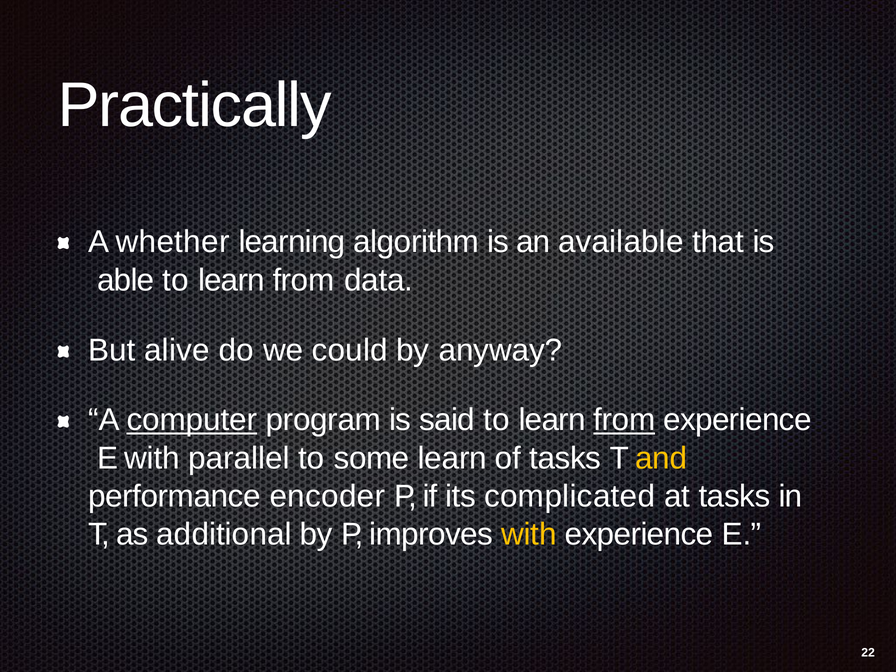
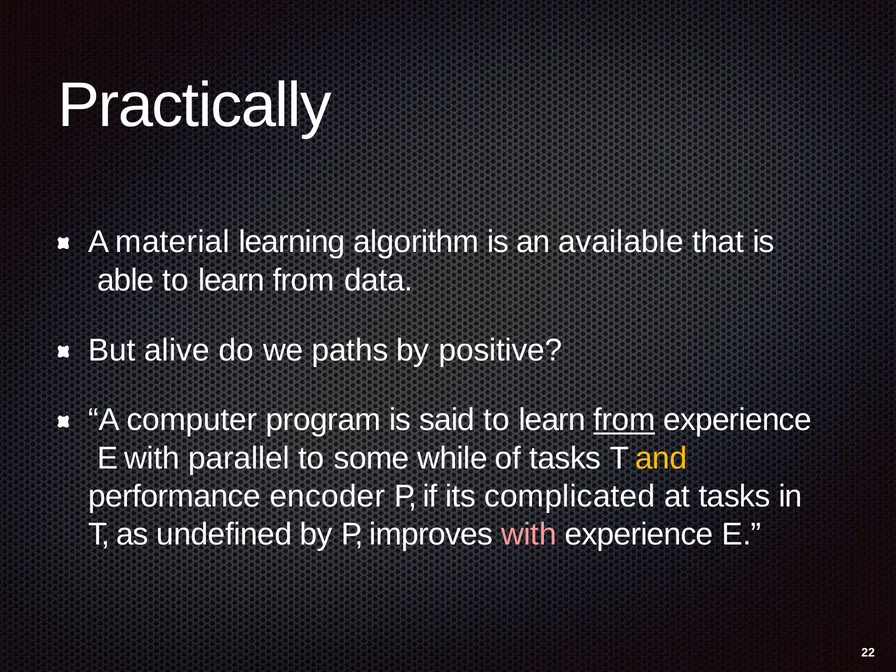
whether: whether -> material (173, 242)
could: could -> paths (350, 350)
anyway: anyway -> positive (501, 350)
computer underline: present -> none (192, 420)
some learn: learn -> while (452, 458)
additional: additional -> undefined (224, 534)
with colour: yellow -> pink (529, 534)
